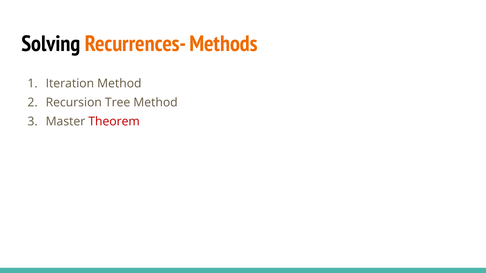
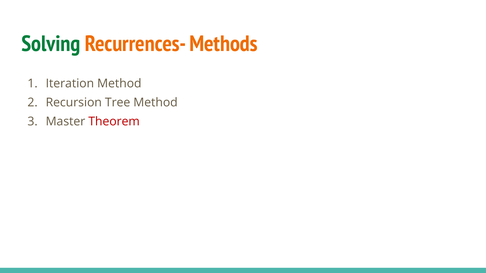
Solving colour: black -> green (51, 44)
